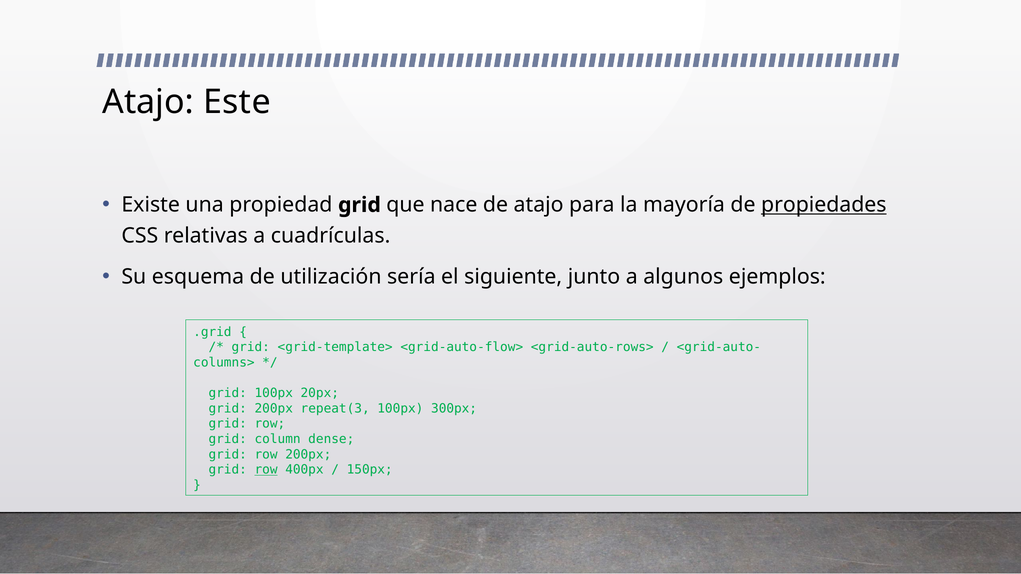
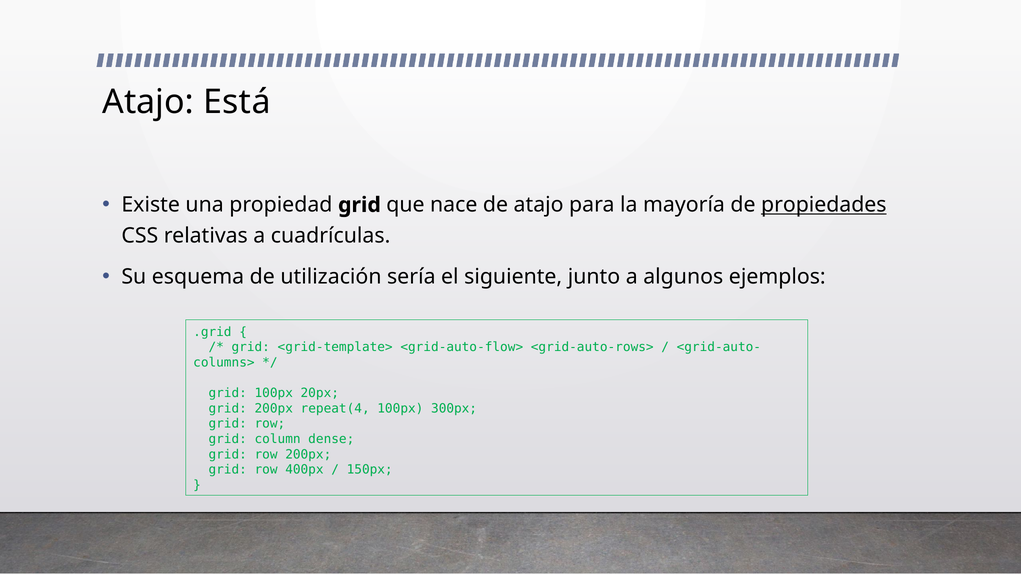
Este: Este -> Está (237, 102)
repeat(3: repeat(3 -> repeat(4 (335, 409)
row underline: present -> none (266, 470)
